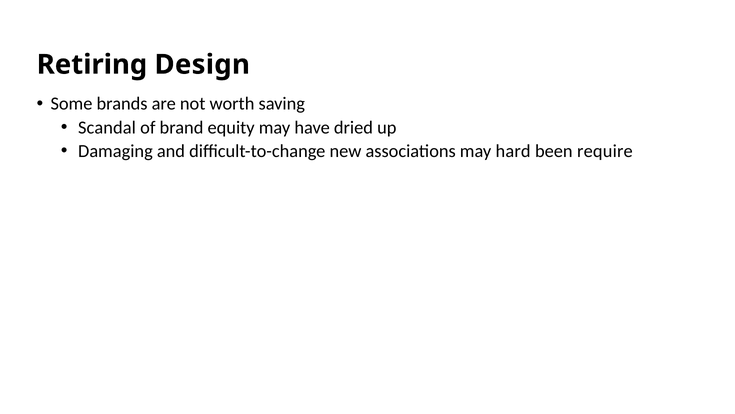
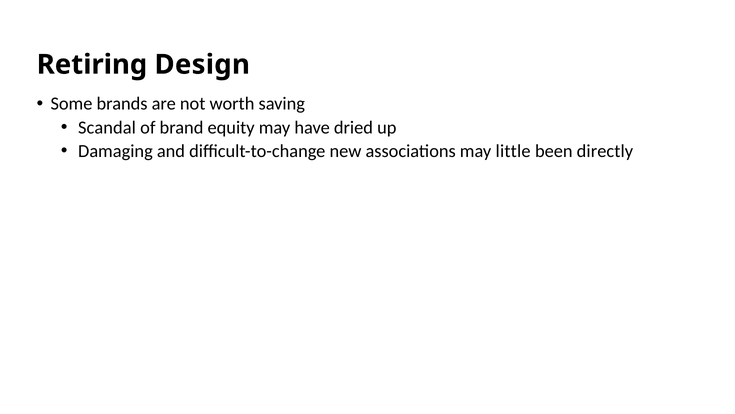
hard: hard -> little (513, 151)
require: require -> directly (605, 151)
